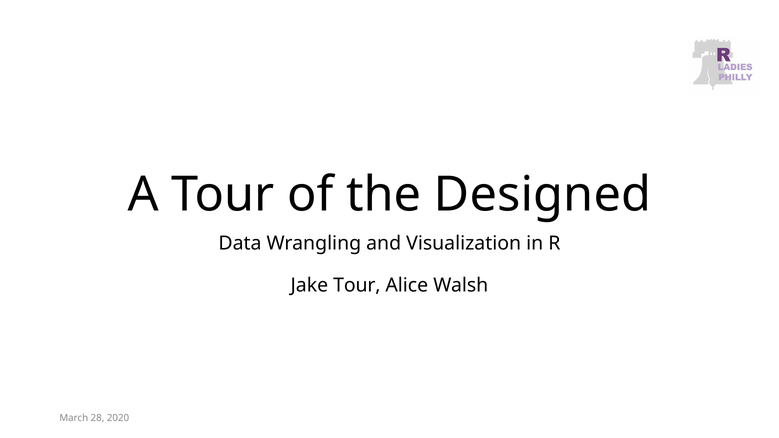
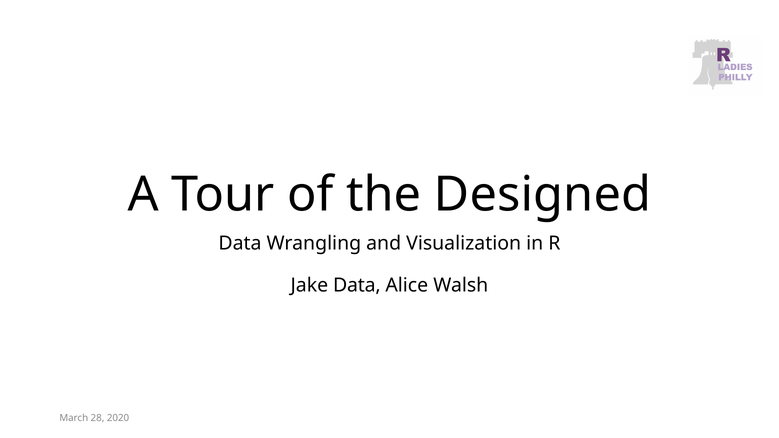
Jake Tour: Tour -> Data (357, 286)
